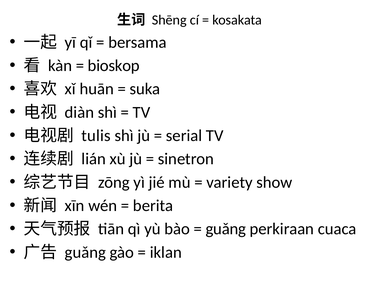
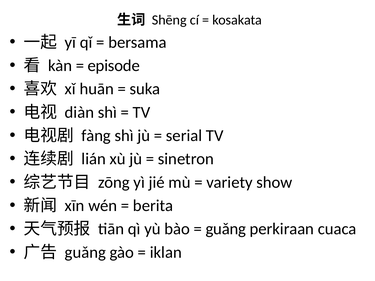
bioskop: bioskop -> episode (114, 66)
tulis: tulis -> fàng (96, 136)
